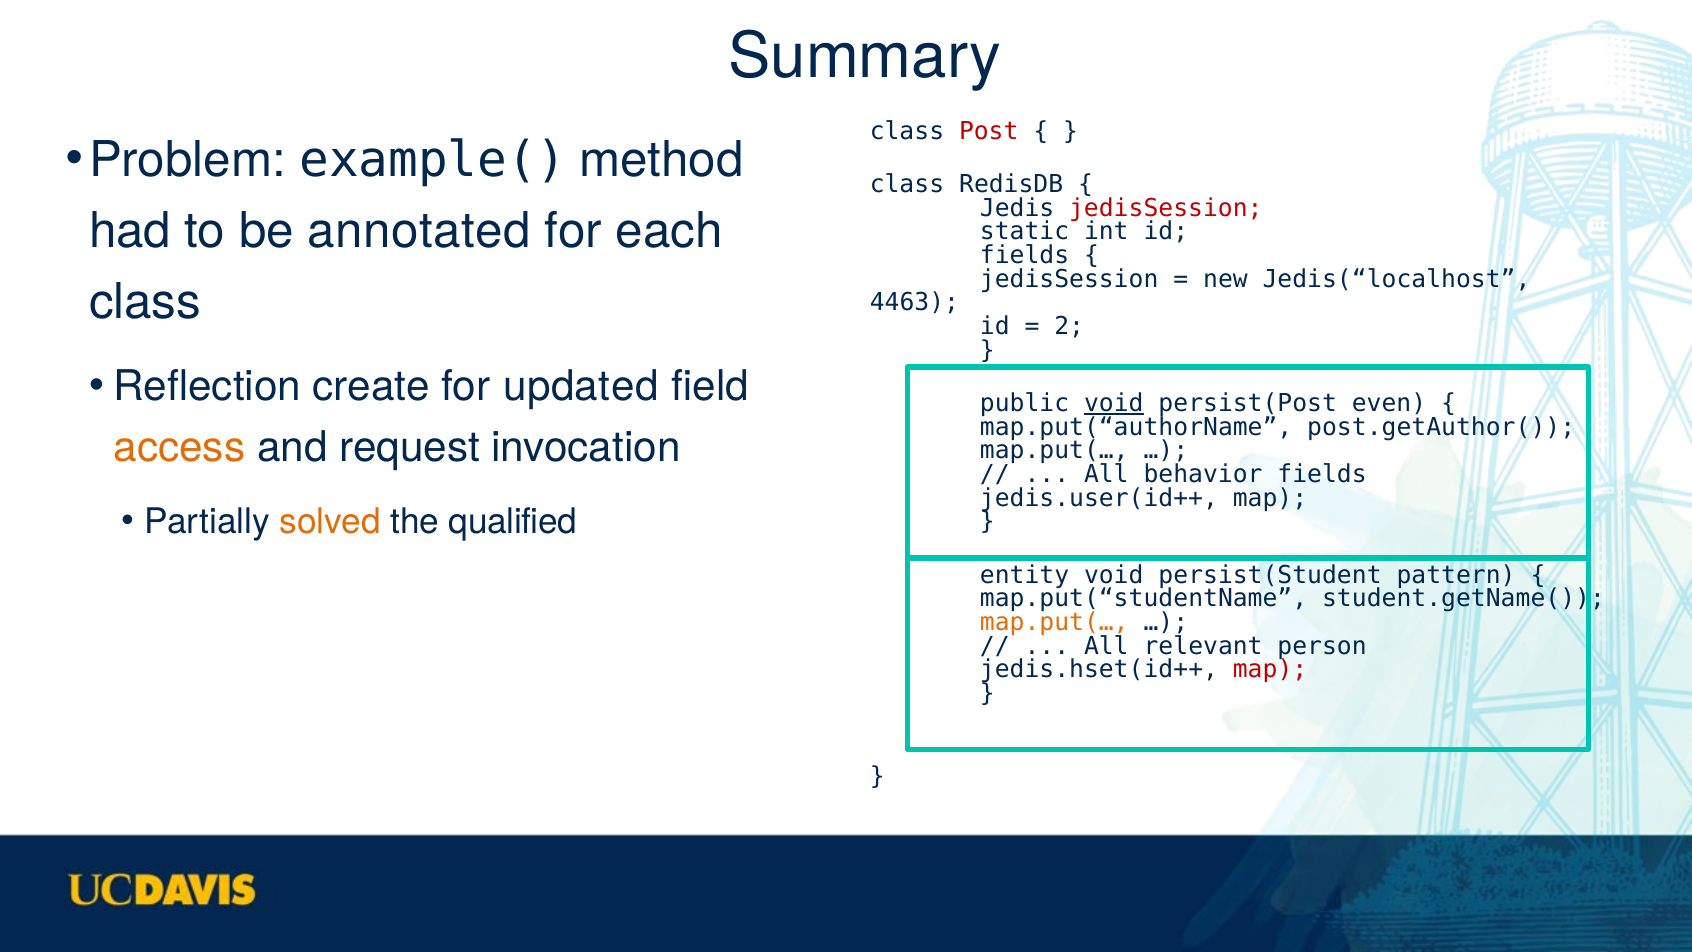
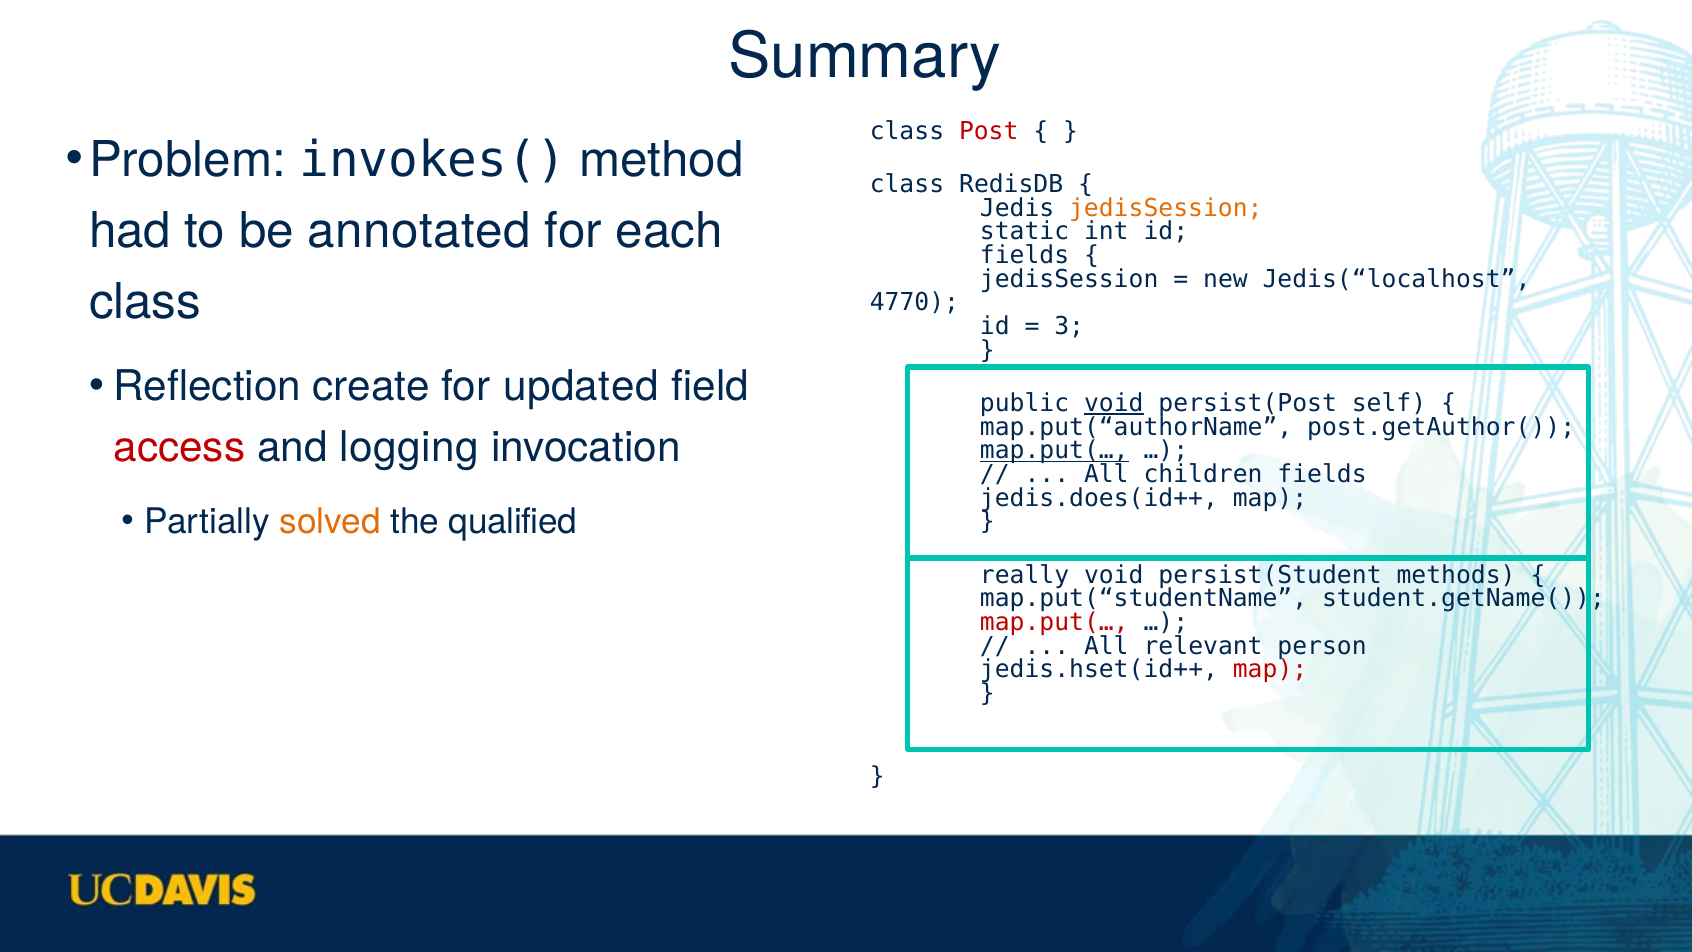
example(: example( -> invokes( (433, 160)
jedisSession colour: red -> orange (1166, 208)
4463: 4463 -> 4770 (914, 303)
2: 2 -> 3 (1069, 326)
even: even -> self (1389, 403)
access colour: orange -> red (180, 447)
request: request -> logging (409, 447)
map.put(… underline: none -> present (1054, 451)
behavior: behavior -> children (1203, 474)
jedis.user(id++: jedis.user(id++ -> jedis.does(id++ (1099, 498)
entity: entity -> really (1025, 575)
pattern: pattern -> methods (1456, 575)
map.put(… colour: orange -> red (1054, 622)
